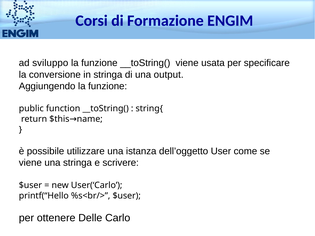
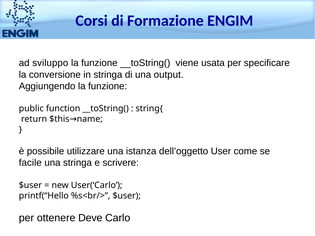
viene: viene -> facile (30, 163)
Delle: Delle -> Deve (90, 218)
